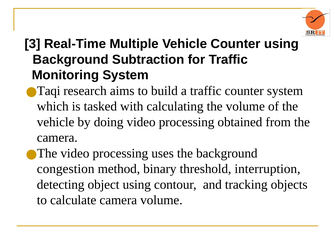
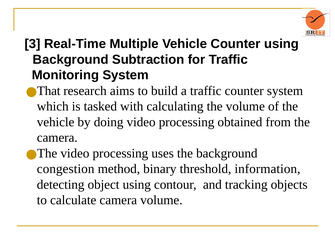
Taqi: Taqi -> That (49, 91)
interruption: interruption -> information (267, 169)
